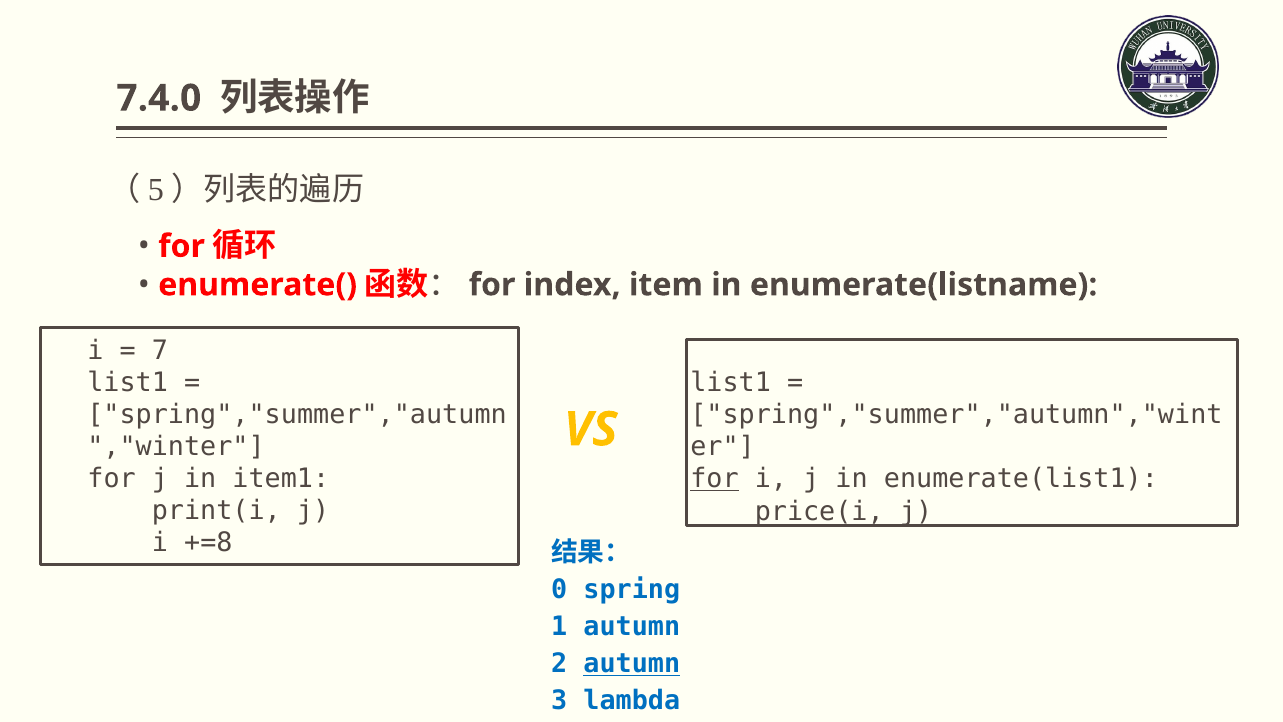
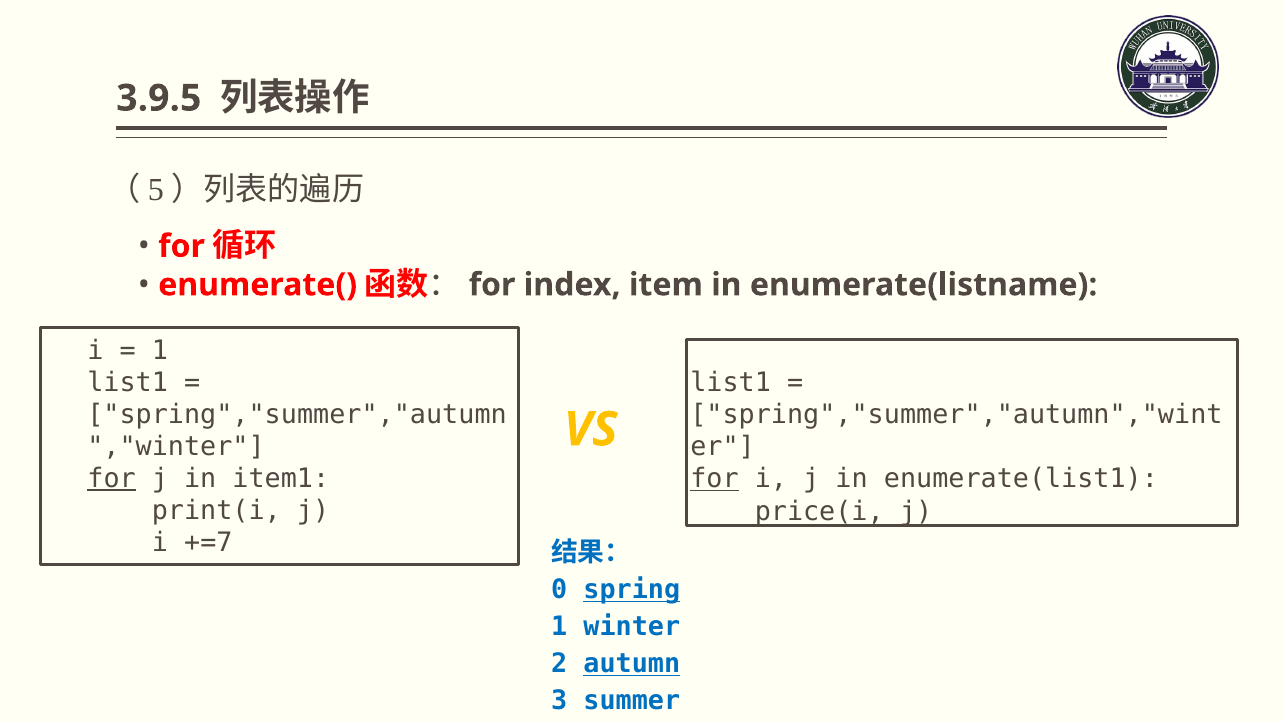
7.4.0: 7.4.0 -> 3.9.5 (159, 98)
7: 7 -> 1 (160, 350)
for underline: none -> present (112, 479)
+=8: +=8 -> +=7 (208, 543)
spring underline: none -> present (632, 590)
1 autumn: autumn -> winter (632, 627)
lambda: lambda -> summer (632, 700)
